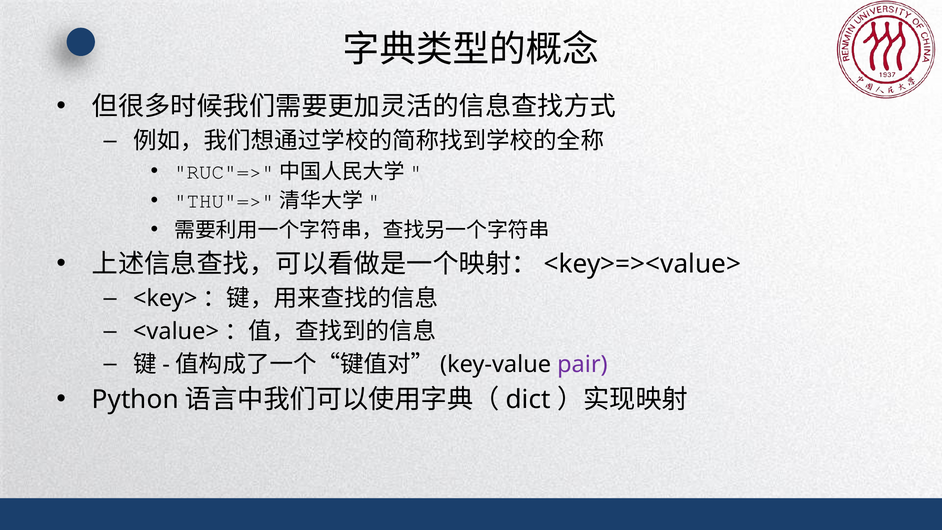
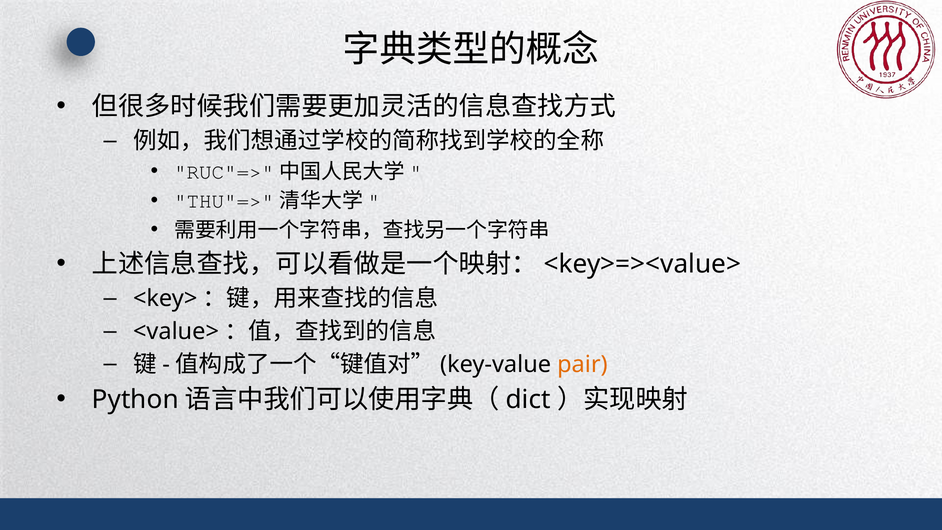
pair colour: purple -> orange (582, 364)
